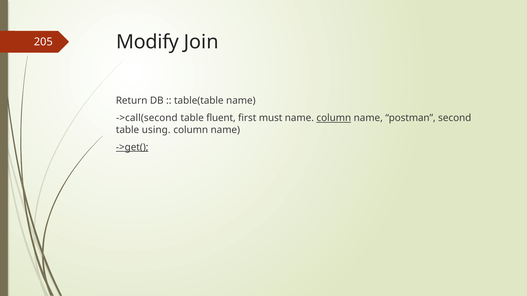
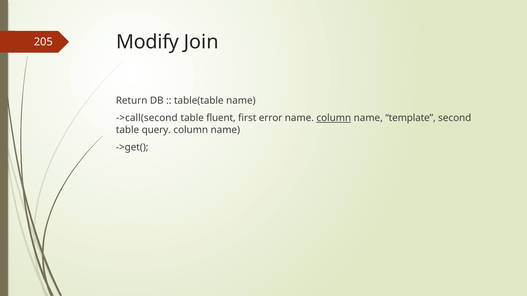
must: must -> error (271, 118)
postman: postman -> template (411, 118)
using: using -> query (156, 130)
->get( underline: present -> none (132, 147)
